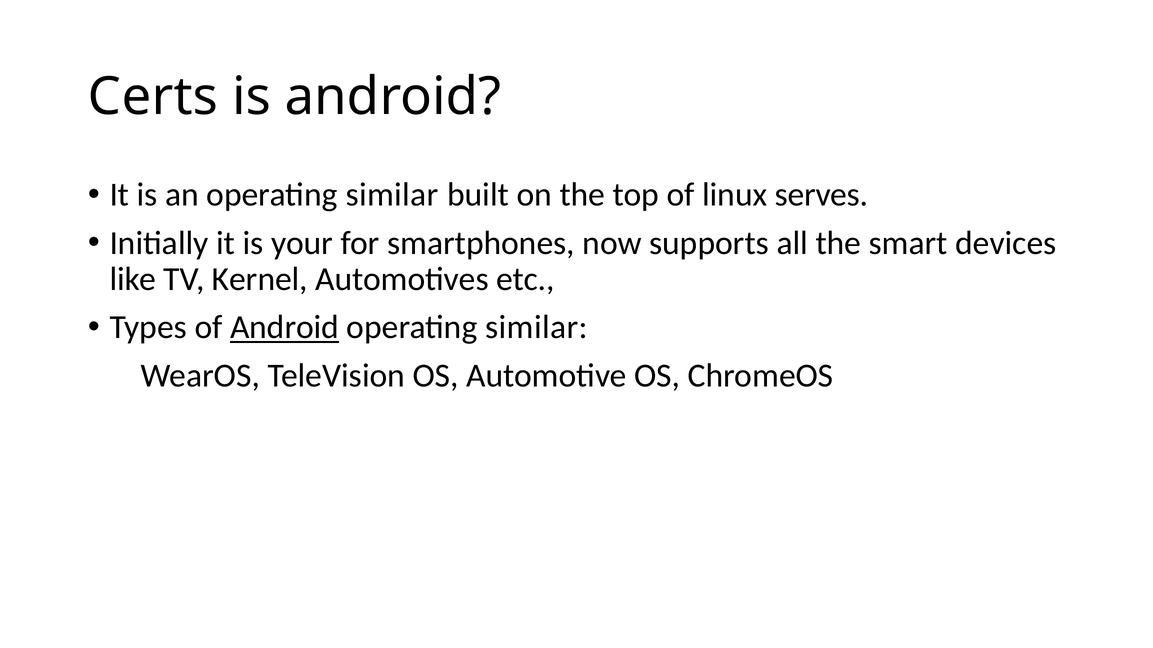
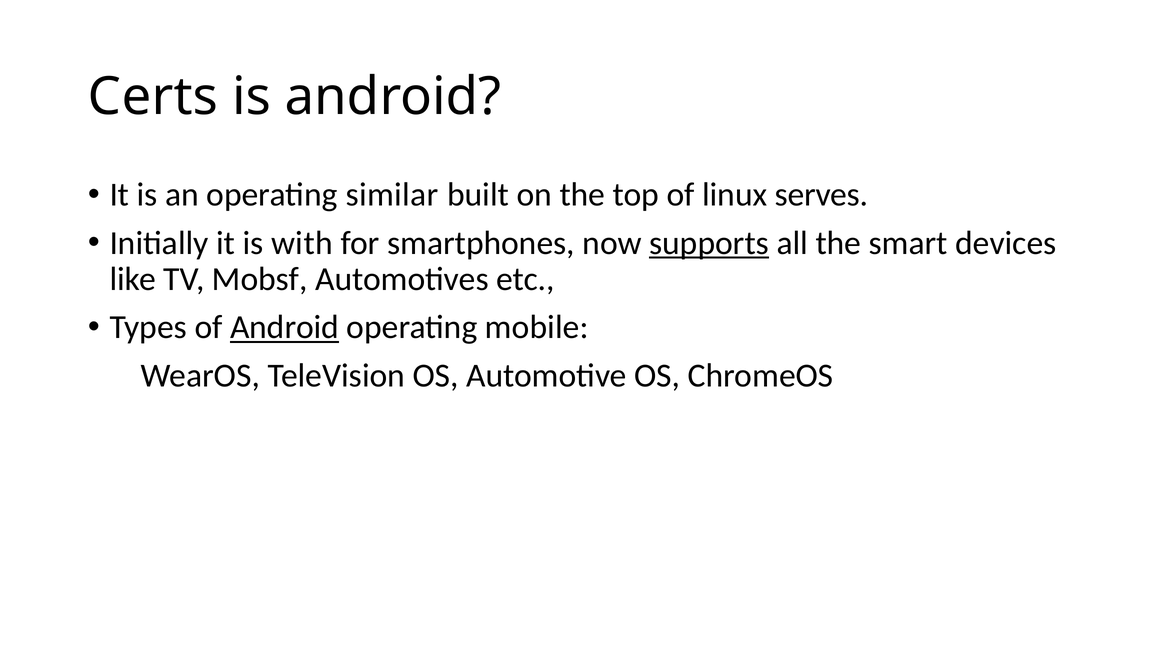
your: your -> with (302, 243)
supports underline: none -> present (709, 243)
Kernel: Kernel -> Mobsf (260, 279)
similar: similar -> mobile (537, 328)
